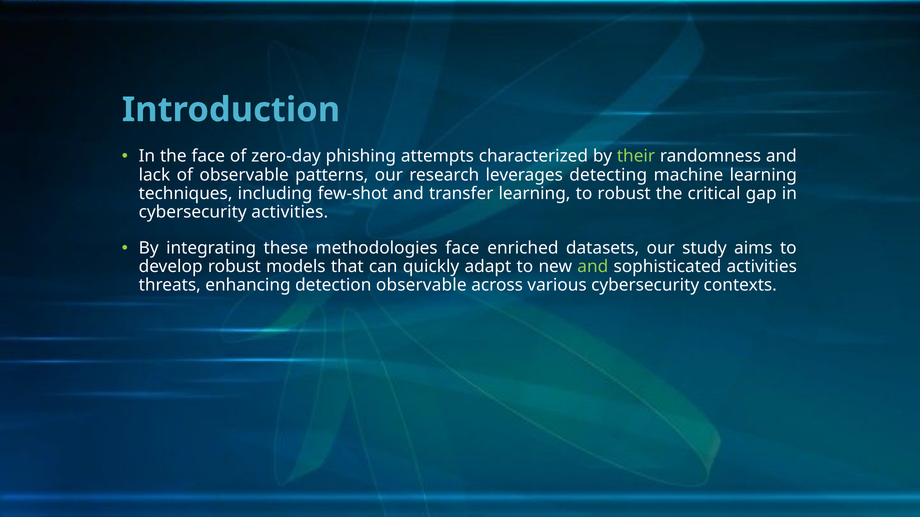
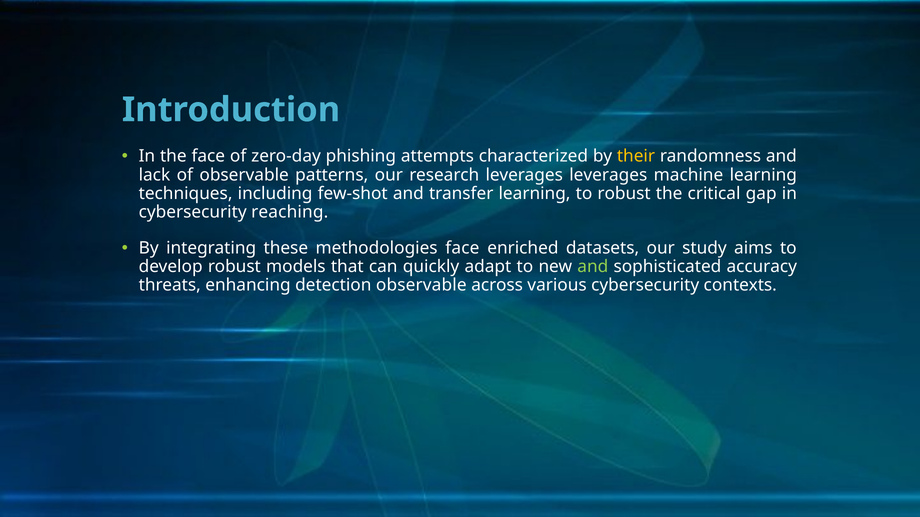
their colour: light green -> yellow (636, 156)
leverages detecting: detecting -> leverages (608, 175)
cybersecurity activities: activities -> reaching (290, 212)
sophisticated activities: activities -> accuracy (762, 267)
